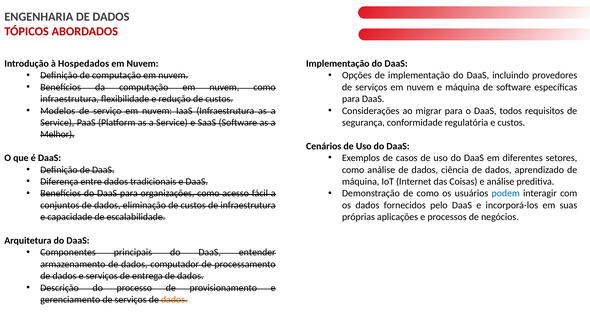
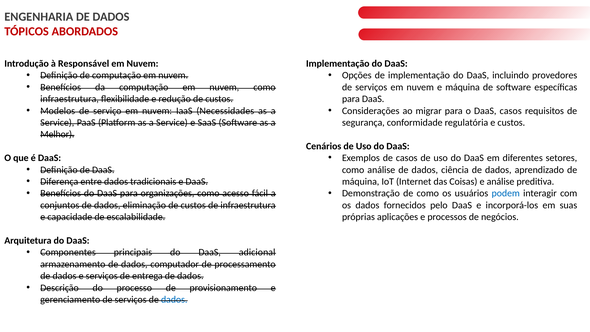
Hospedados: Hospedados -> Responsável (84, 64)
DaaS todos: todos -> casos (511, 111)
IaaS Infraestrutura: Infraestrutura -> Necessidades (225, 111)
entender: entender -> adicional (257, 252)
dados colour: orange -> blue (174, 299)
